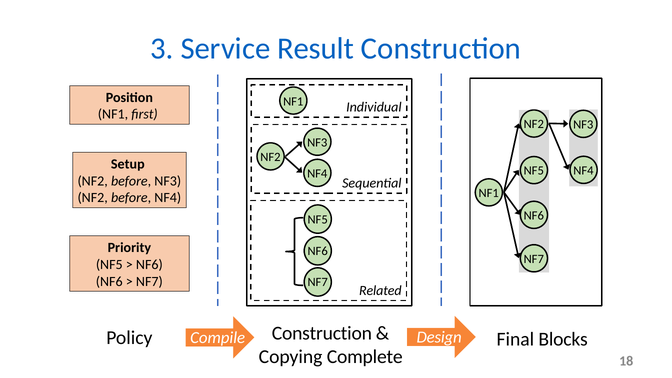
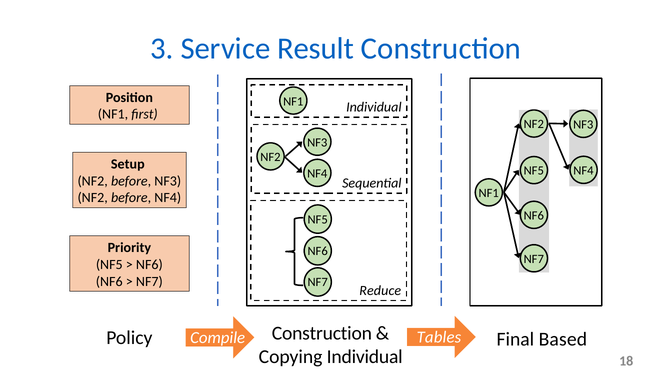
Related: Related -> Reduce (380, 291)
Design: Design -> Tables (439, 337)
Blocks: Blocks -> Based (563, 339)
Copying Complete: Complete -> Individual (365, 357)
